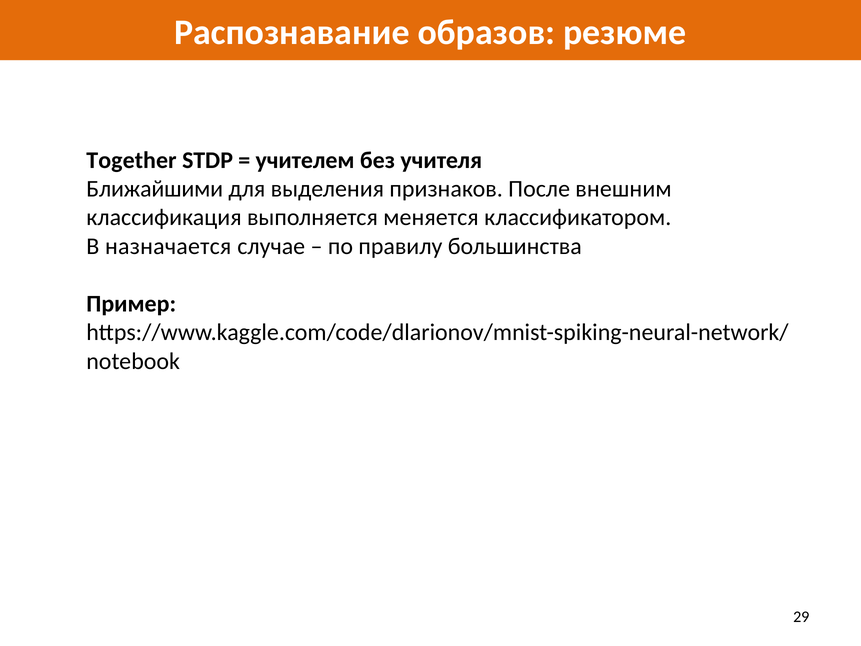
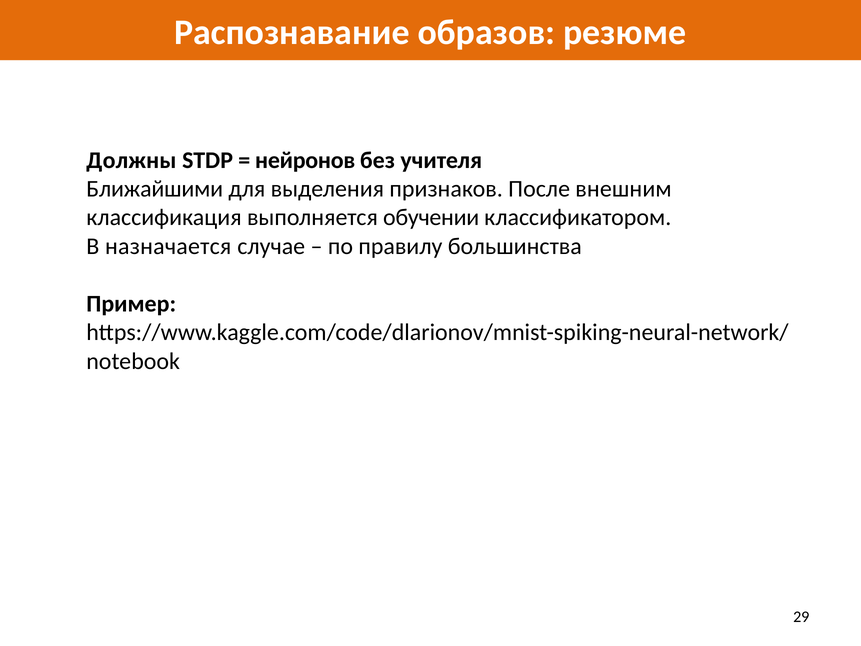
Together: Together -> Должны (131, 160)
учителем: учителем -> нейронов (305, 160)
меняется: меняется -> обучении (431, 217)
